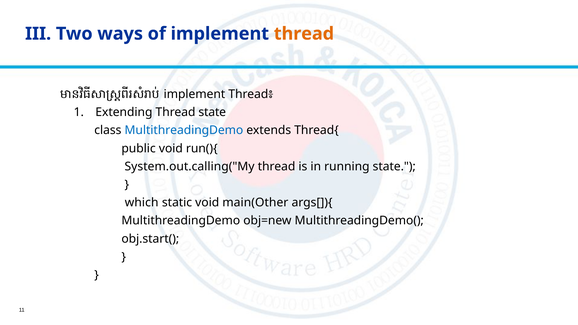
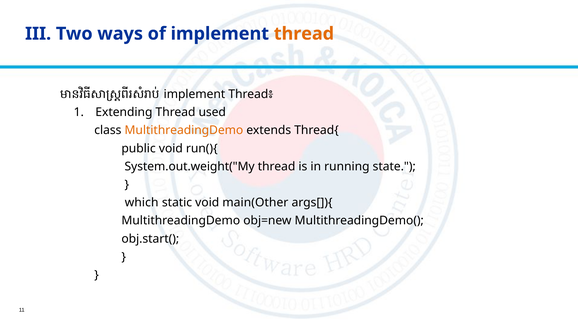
Thread state: state -> used (212, 112)
MultithreadingDemo colour: blue -> orange (184, 130)
System.out.calling("My: System.out.calling("My -> System.out.weight("My (190, 167)
